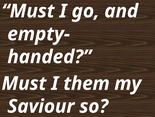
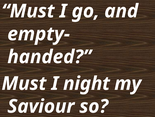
them: them -> night (87, 83)
